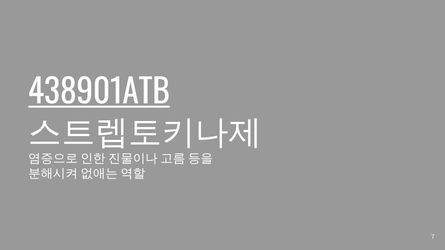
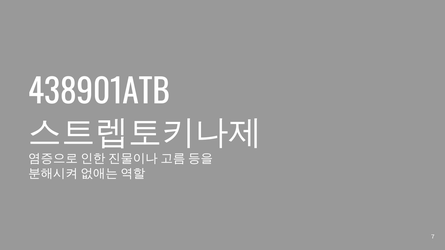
438901ATB underline: present -> none (99, 93)
